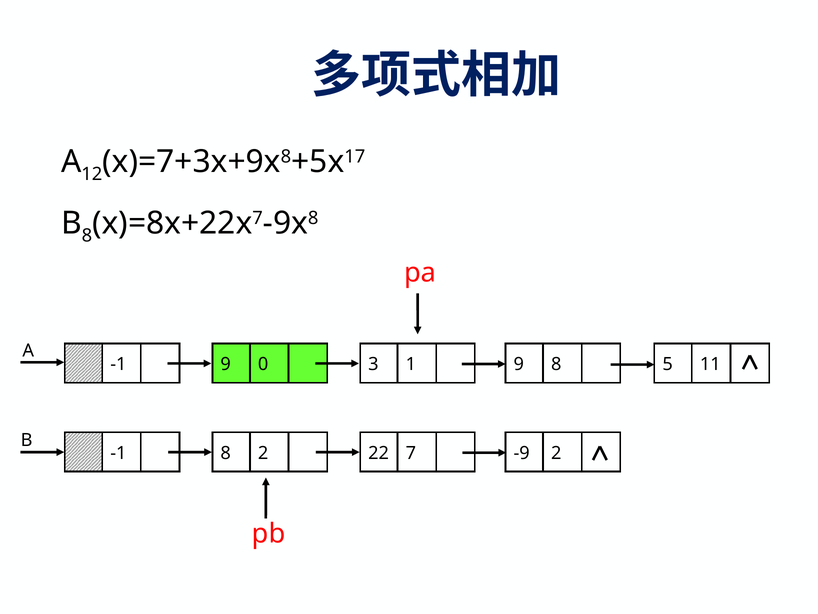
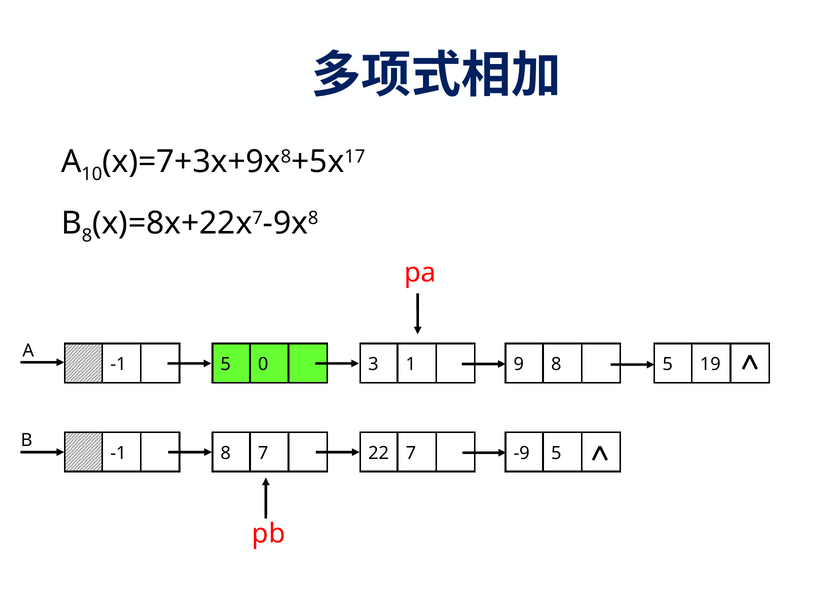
12: 12 -> 10 (92, 174)
-1 9: 9 -> 5 (226, 364)
11: 11 -> 19 (710, 364)
8 2: 2 -> 7 (263, 453)
-9 2: 2 -> 5 (556, 453)
